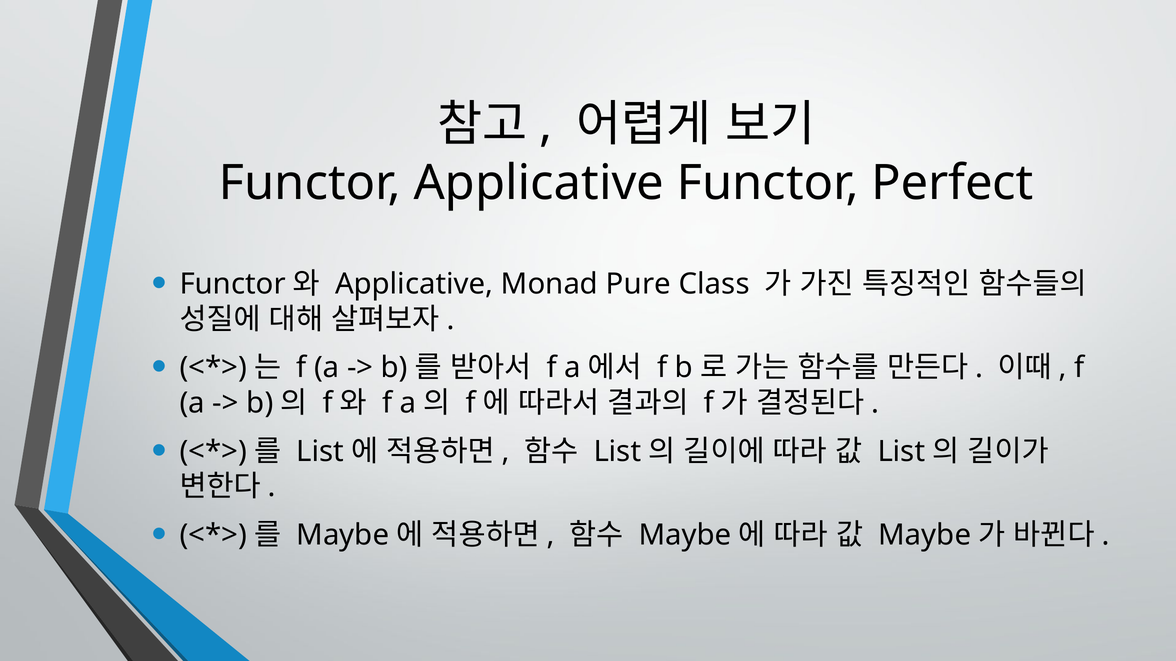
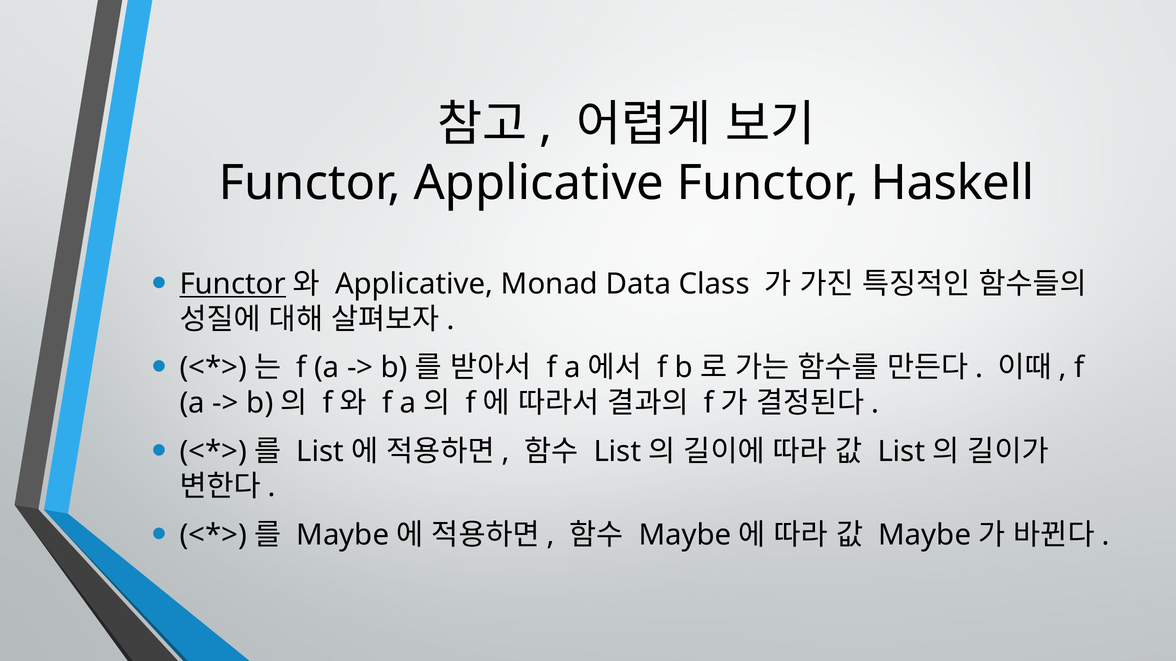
Perfect: Perfect -> Haskell (953, 183)
Functor underline: none -> present (233, 284)
Pure: Pure -> Data (638, 284)
